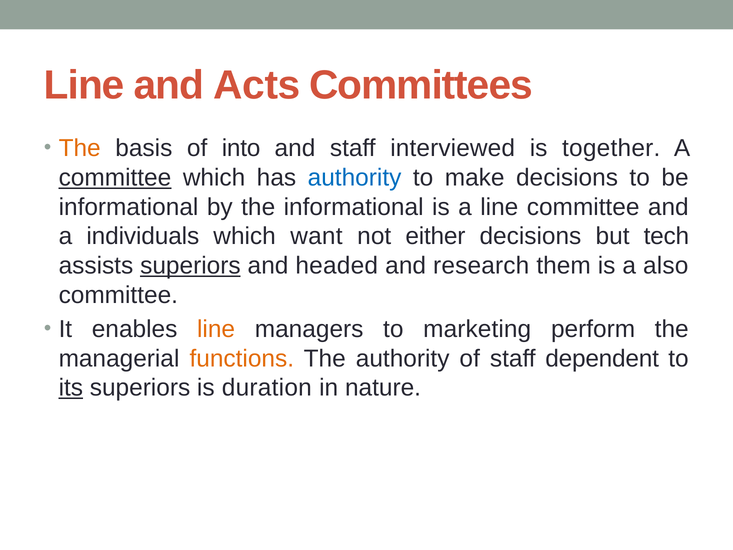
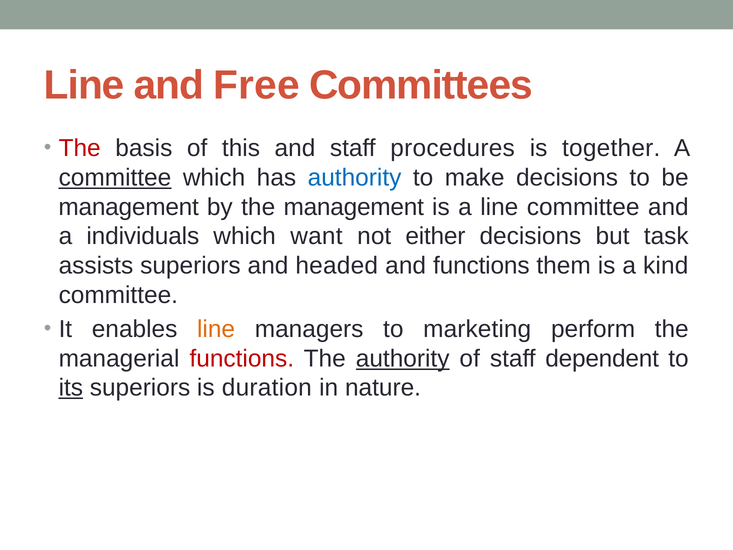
Acts: Acts -> Free (257, 85)
The colour: orange -> red (80, 148)
into: into -> this (241, 148)
interviewed: interviewed -> procedures (453, 148)
informational: informational -> management (129, 207)
the informational: informational -> management (354, 207)
tech: tech -> task (666, 236)
superiors underline: present -> none (190, 266)
and research: research -> functions (481, 266)
also: also -> kind (666, 266)
functions colour: orange -> red (242, 358)
authority underline: none -> present (403, 358)
